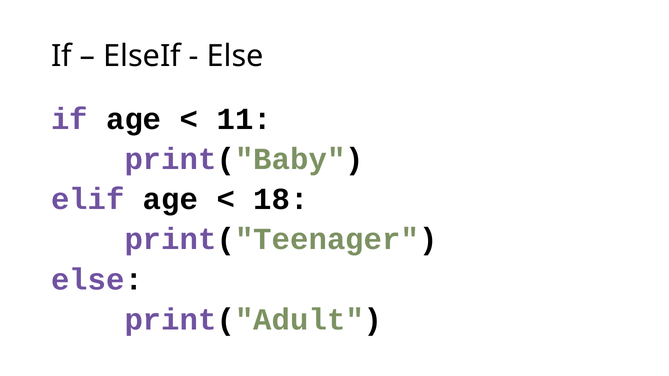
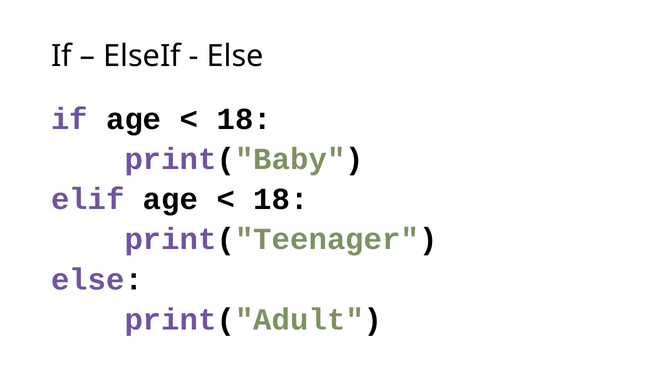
11: 11 -> 18 (244, 119)
